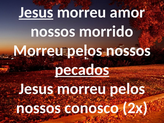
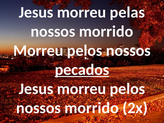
Jesus underline: present -> none (36, 12)
amor: amor -> pelas (127, 12)
conosco: conosco -> morrido (92, 108)
